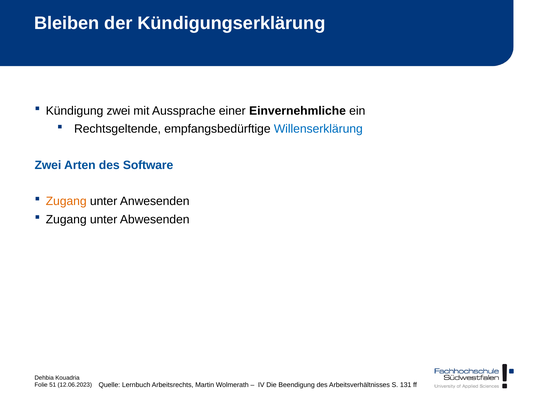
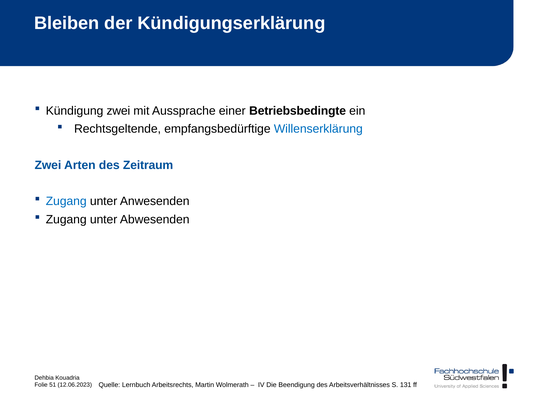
Einvernehmliche: Einvernehmliche -> Betriebsbedingte (298, 111)
Software: Software -> Zeitraum (148, 165)
Zugang colour: orange -> blue (66, 201)
